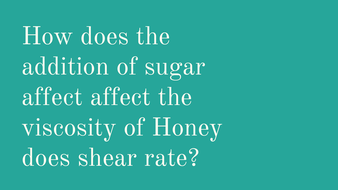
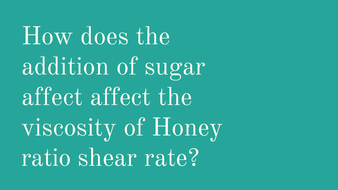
does: does -> ratio (46, 158)
